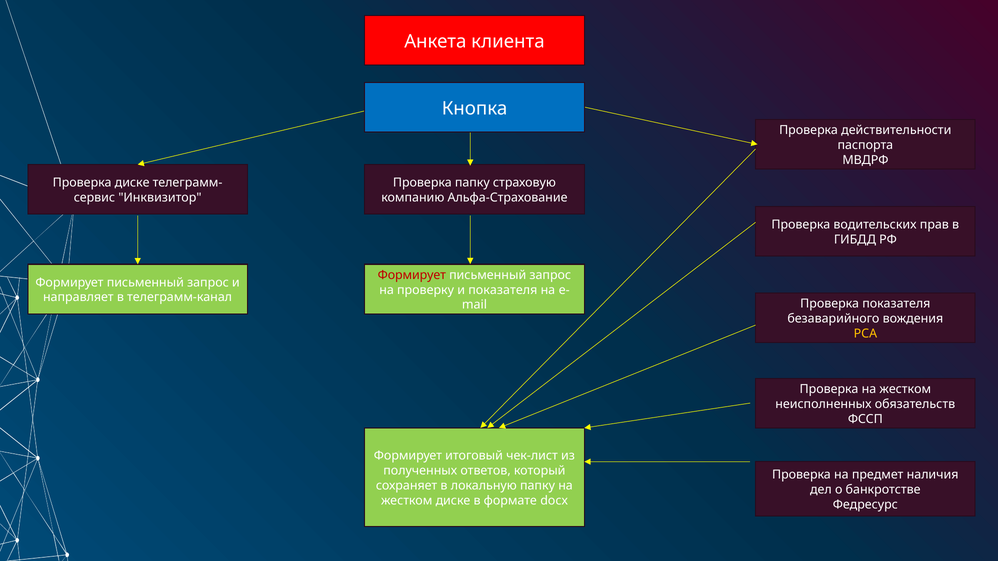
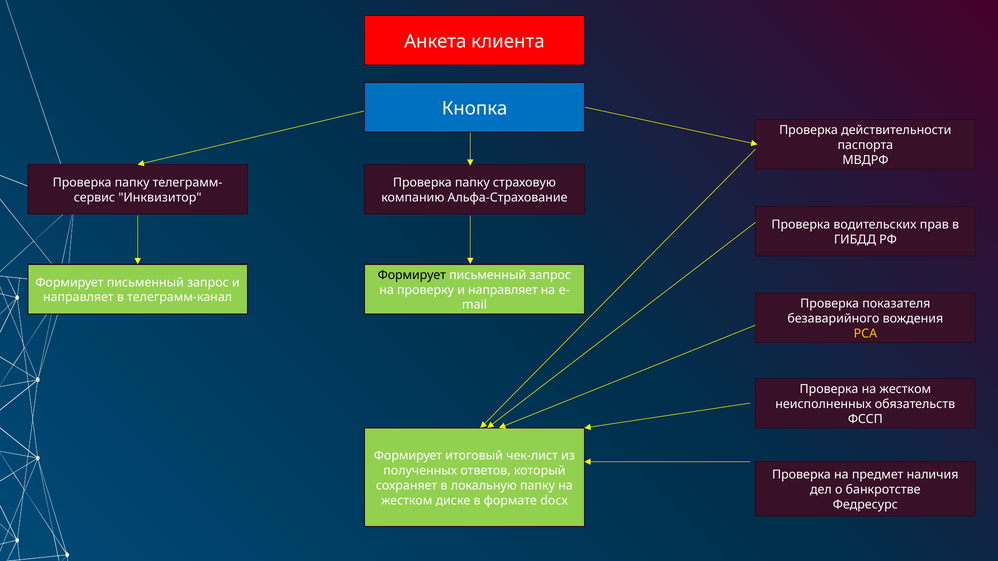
диске: диске -> папку (132, 183)
Формирует colour: red -> black (412, 275)
проверку и показателя: показателя -> направляет (503, 290)
